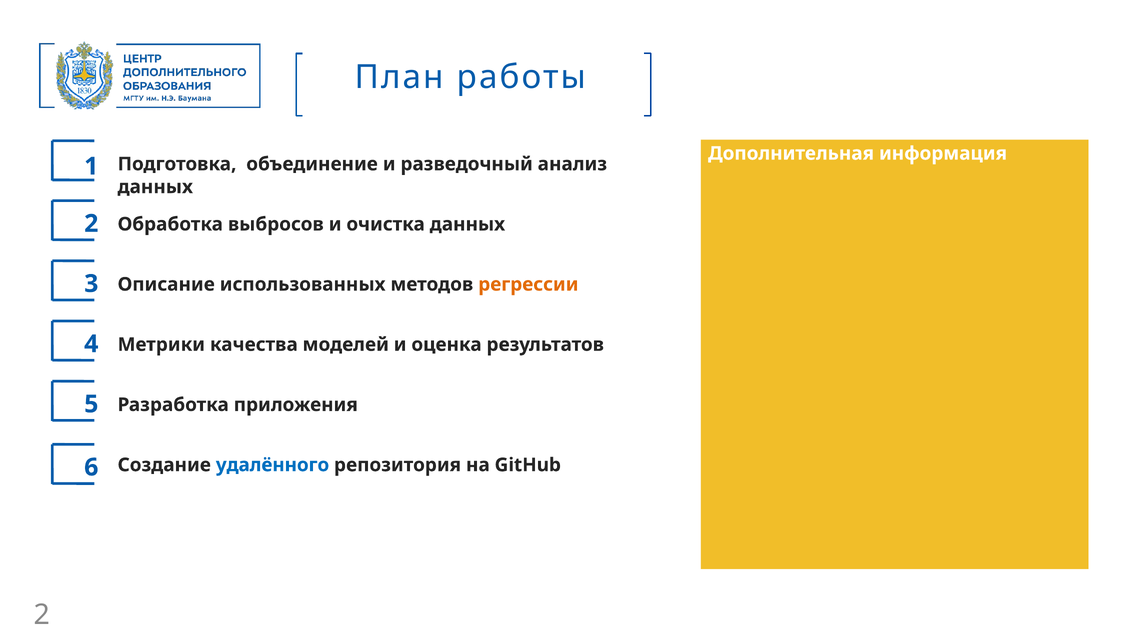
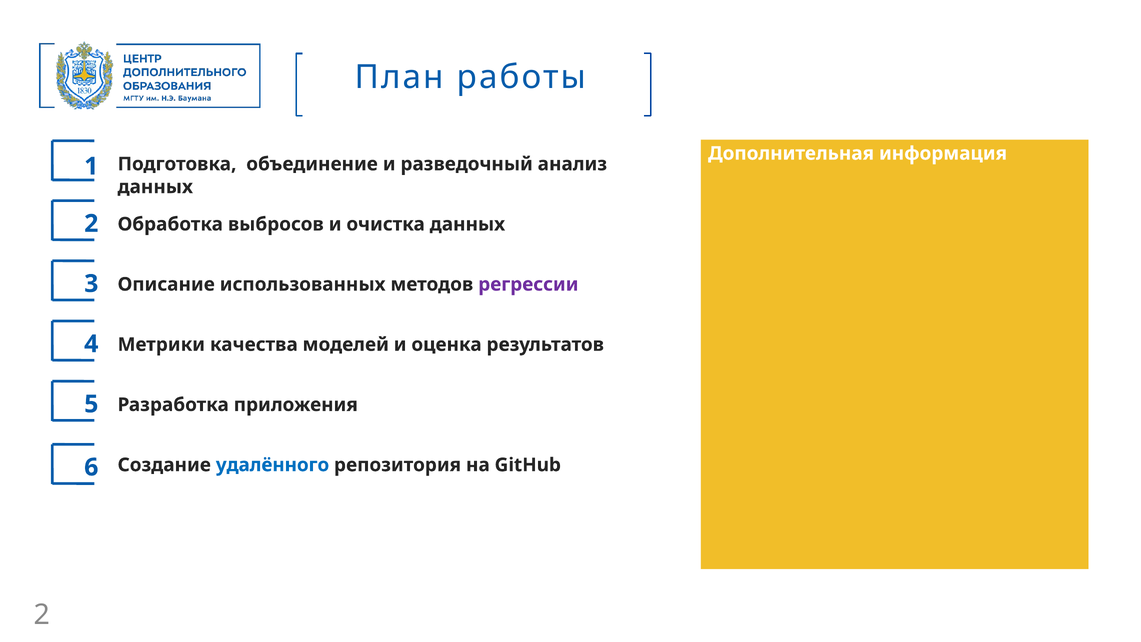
регрессии colour: orange -> purple (528, 284)
